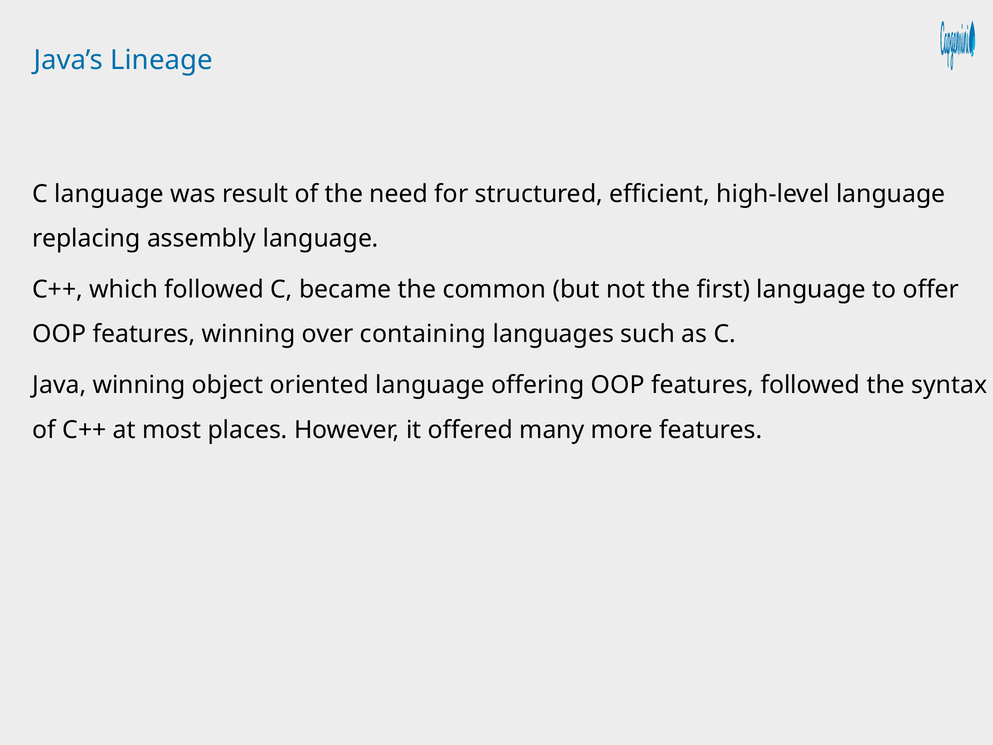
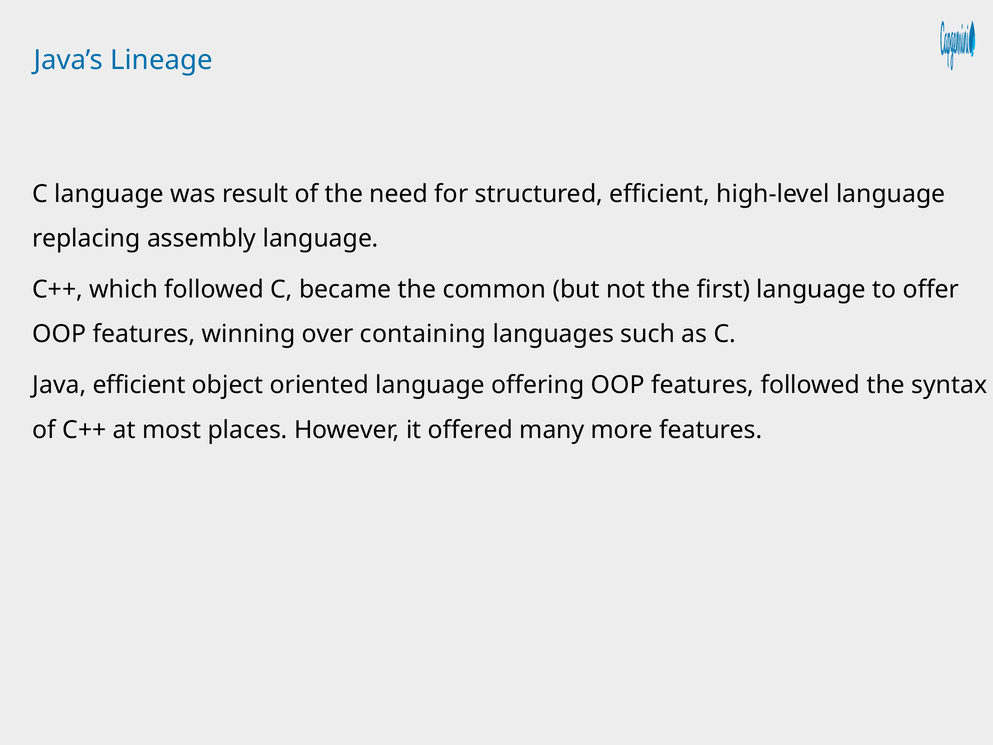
Java winning: winning -> efficient (139, 385)
